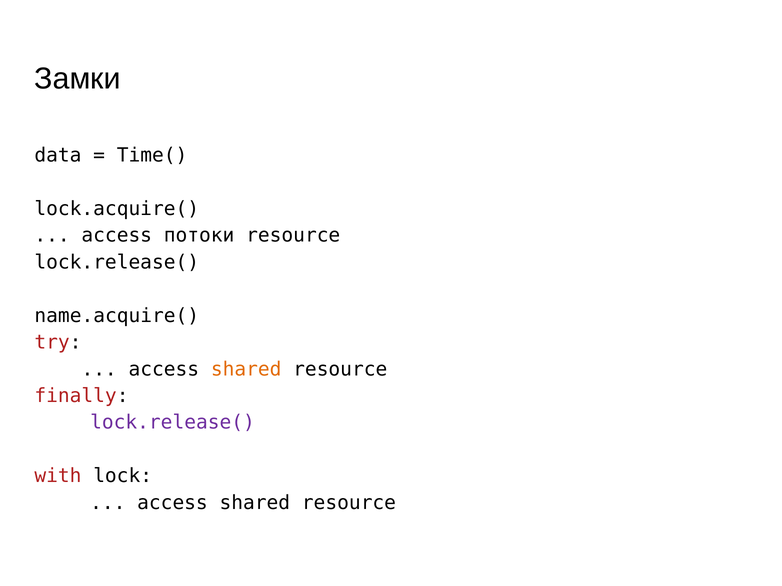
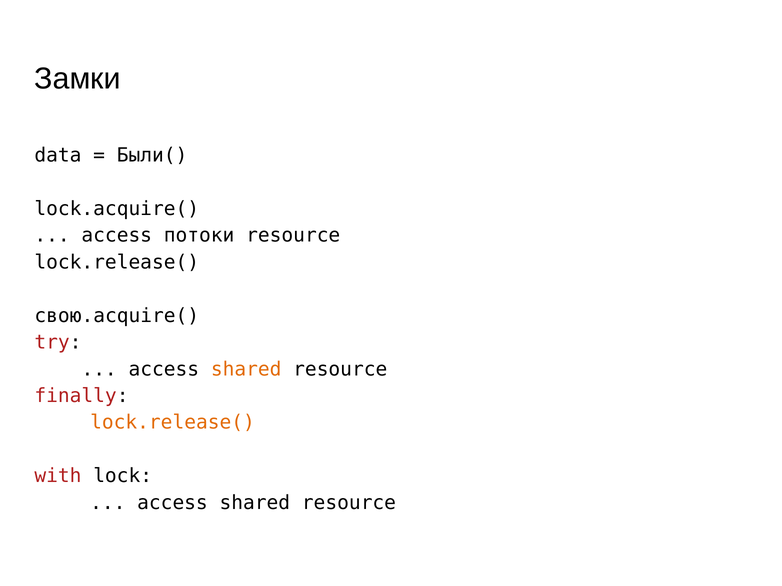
Time(: Time( -> Были( (152, 156)
name.acquire(: name.acquire( -> свою.acquire( (117, 316)
lock.release( colour: purple -> orange (173, 423)
